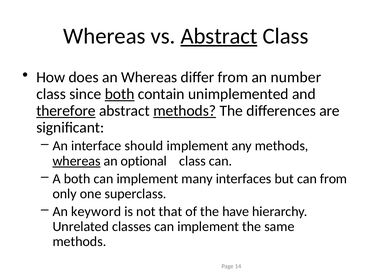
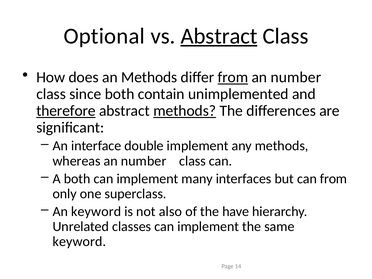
Whereas: Whereas -> Optional (104, 36)
an Whereas: Whereas -> Methods (149, 77)
from underline: none -> present (233, 77)
both underline: present -> none (120, 94)
should: should -> double (144, 146)
whereas underline: present -> none (77, 161)
optional: optional -> number (144, 161)
that: that -> also (170, 211)
methods: methods -> keyword (79, 242)
